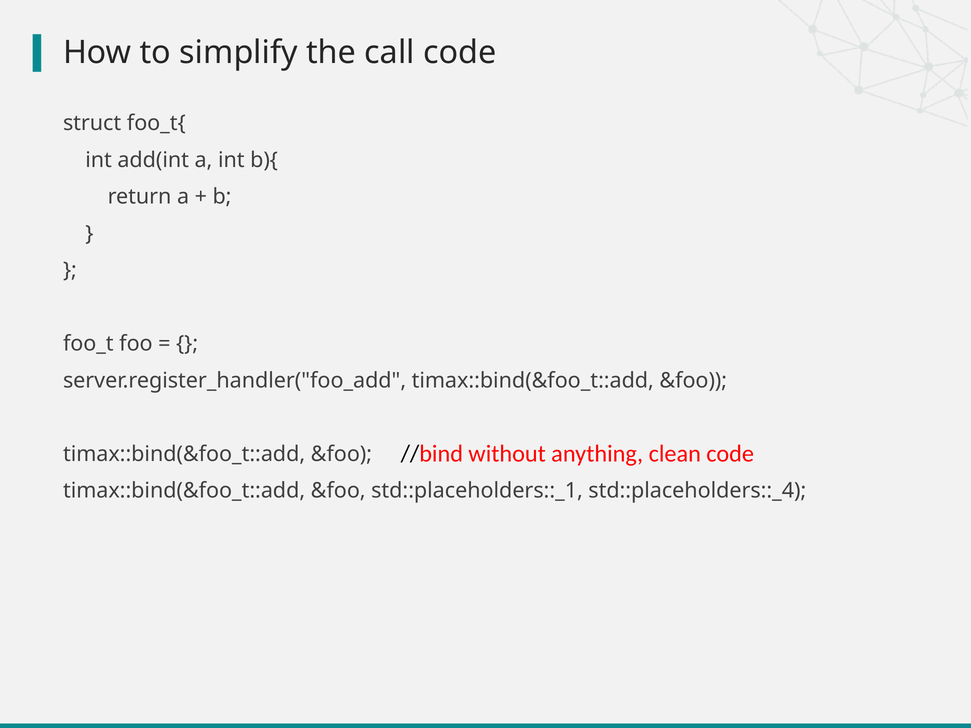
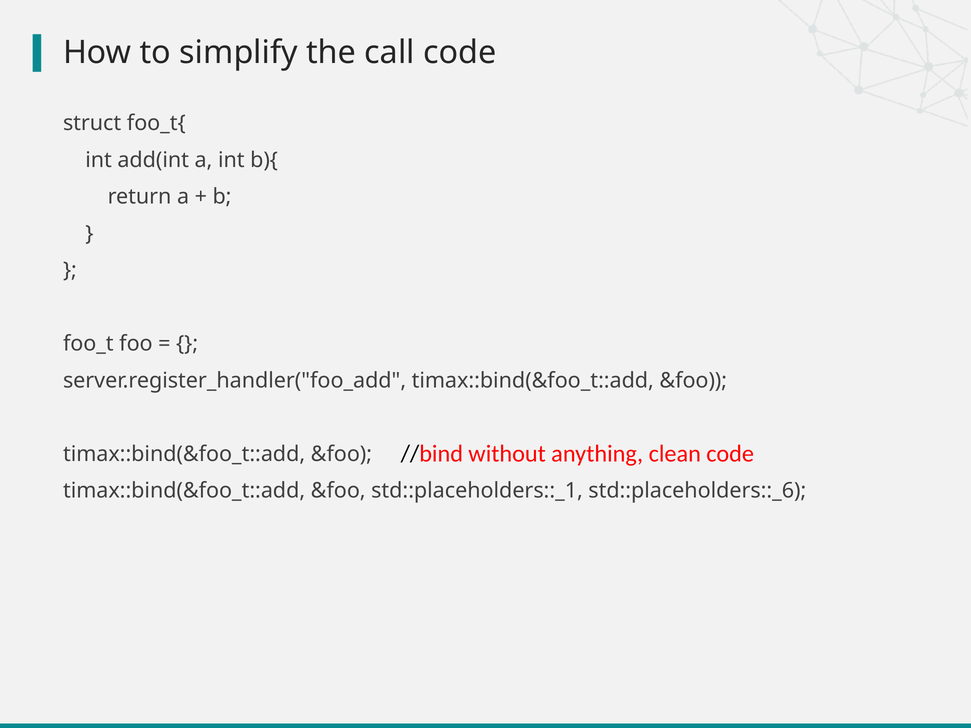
std::placeholders::_4: std::placeholders::_4 -> std::placeholders::_6 (697, 491)
